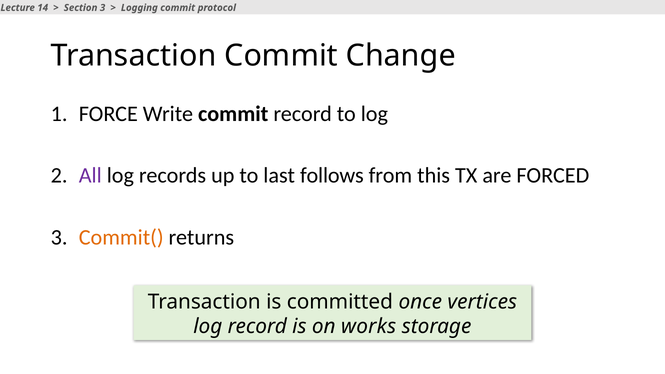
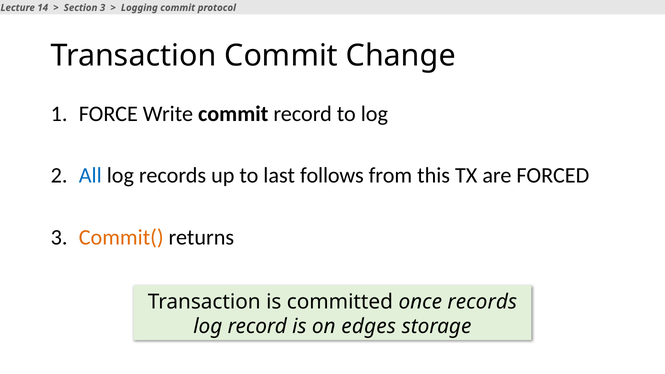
All colour: purple -> blue (90, 176)
once vertices: vertices -> records (482, 302)
works: works -> edges (369, 327)
